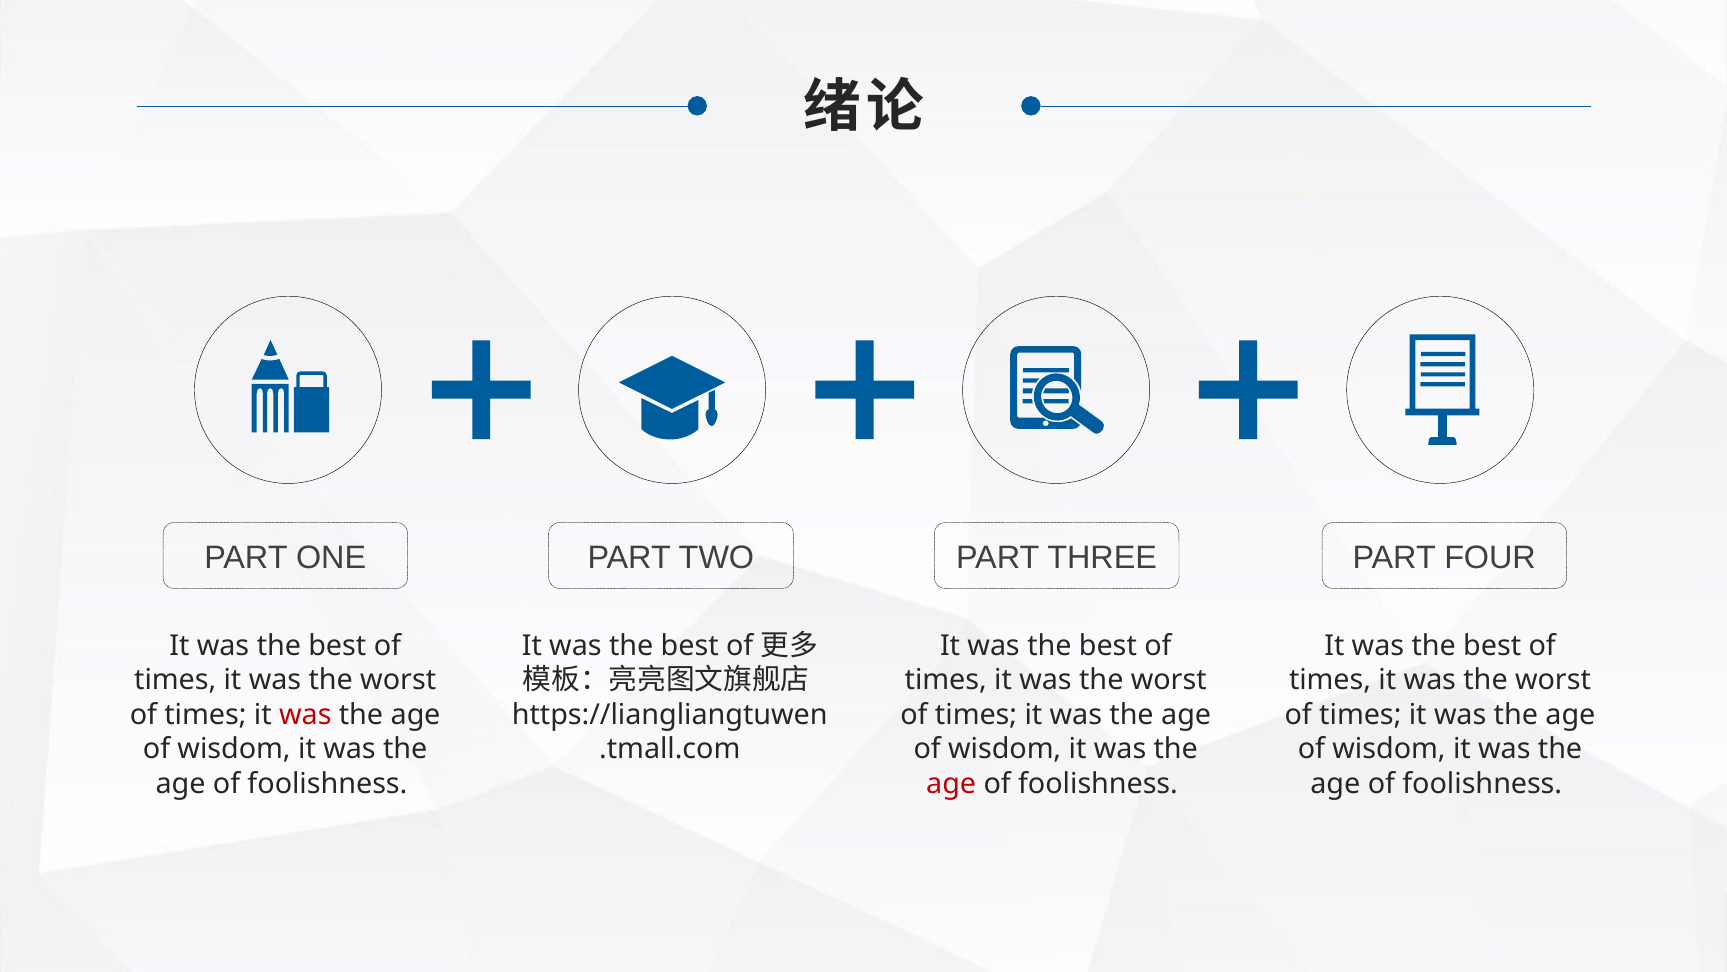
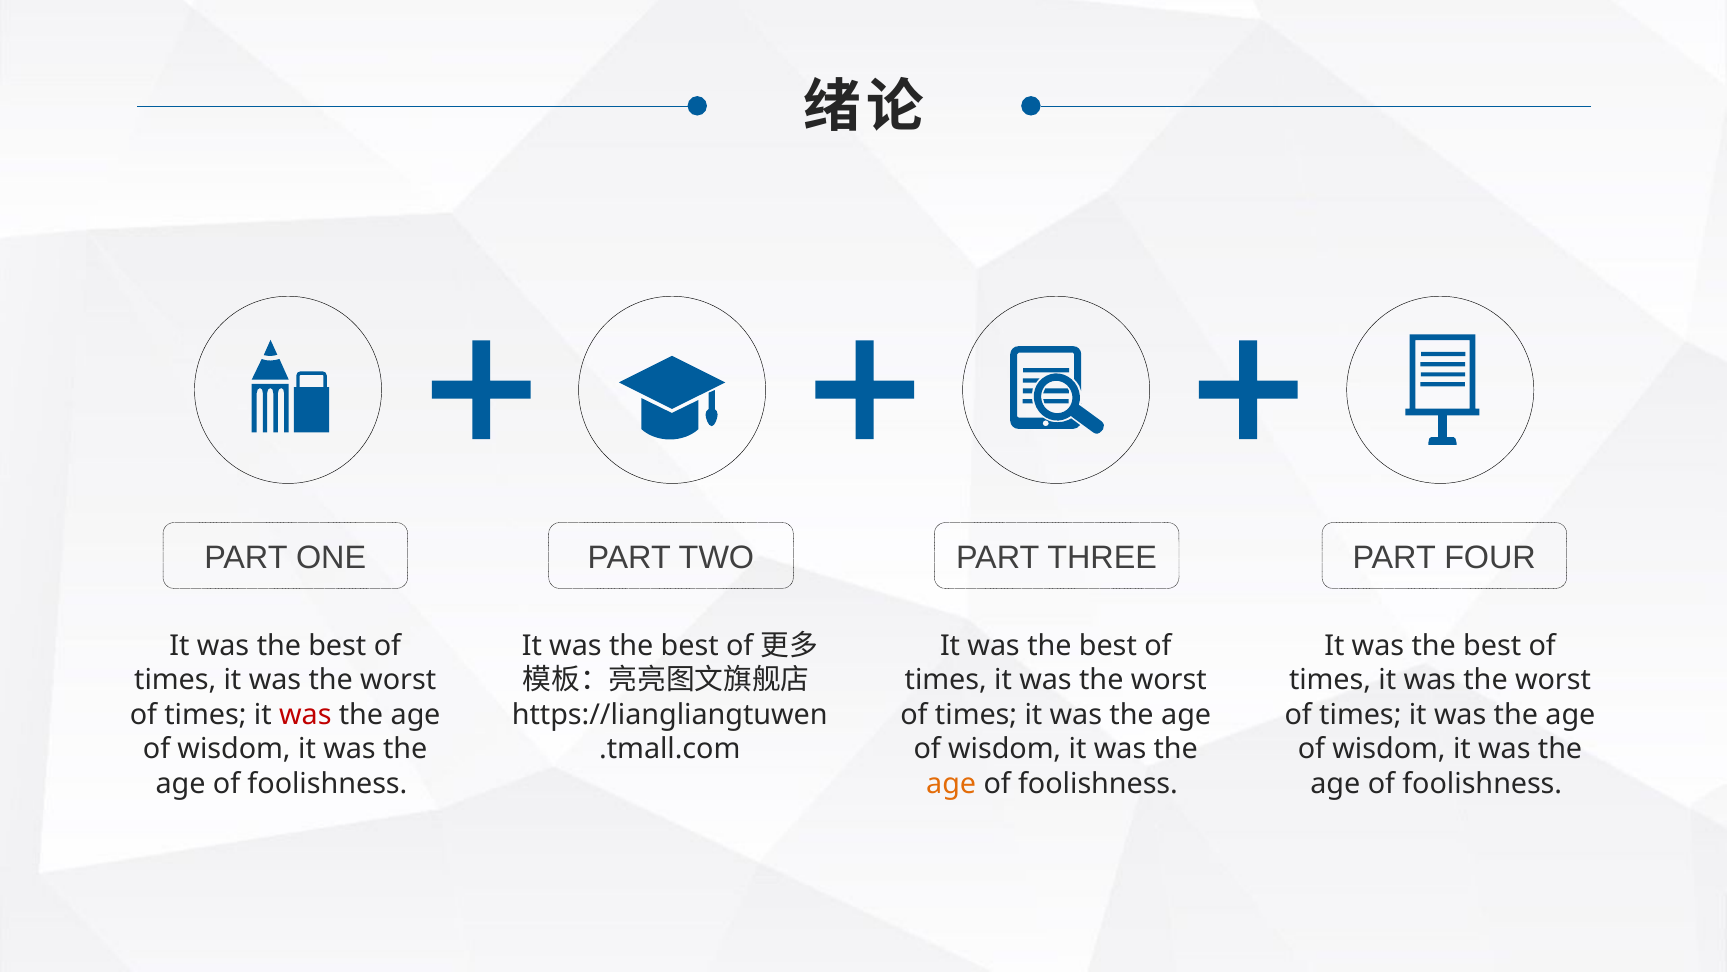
age colour: red -> orange (951, 783)
